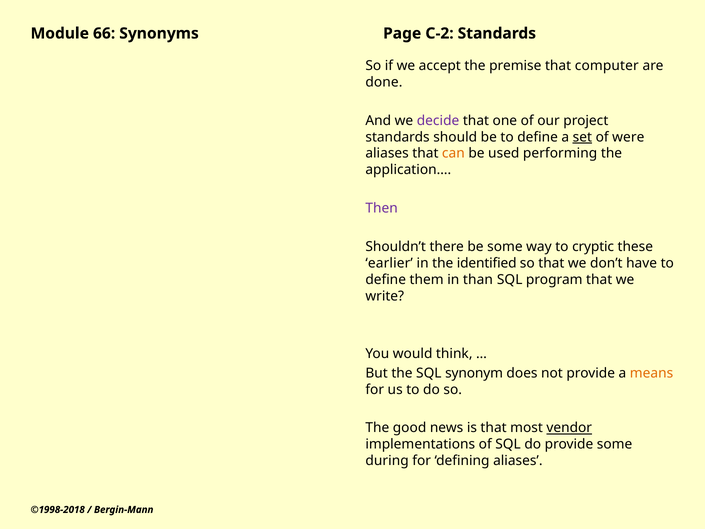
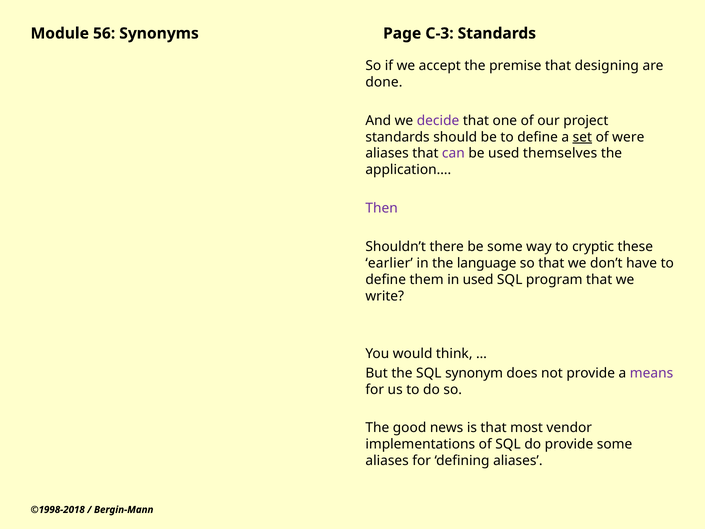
66: 66 -> 56 (104, 33)
C-2: C-2 -> C-3 (439, 33)
computer: computer -> designing (607, 66)
can colour: orange -> purple (453, 153)
performing: performing -> themselves (560, 153)
identified: identified -> language (487, 263)
in than: than -> used (478, 280)
means colour: orange -> purple (652, 373)
vendor underline: present -> none (569, 428)
during: during -> aliases (387, 461)
